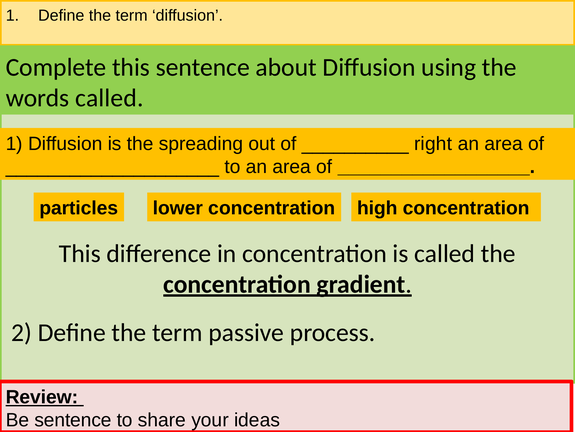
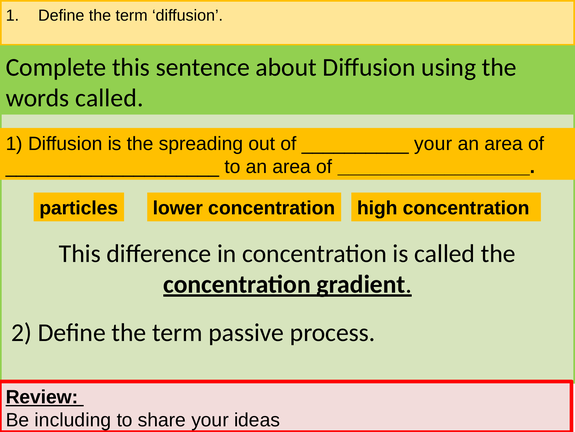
right: right -> your (433, 143)
Be sentence: sentence -> including (73, 420)
